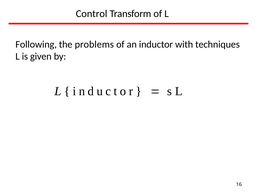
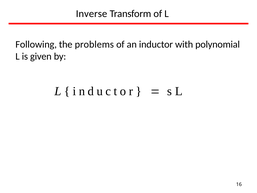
Control: Control -> Inverse (92, 14)
techniques: techniques -> polynomial (218, 44)
